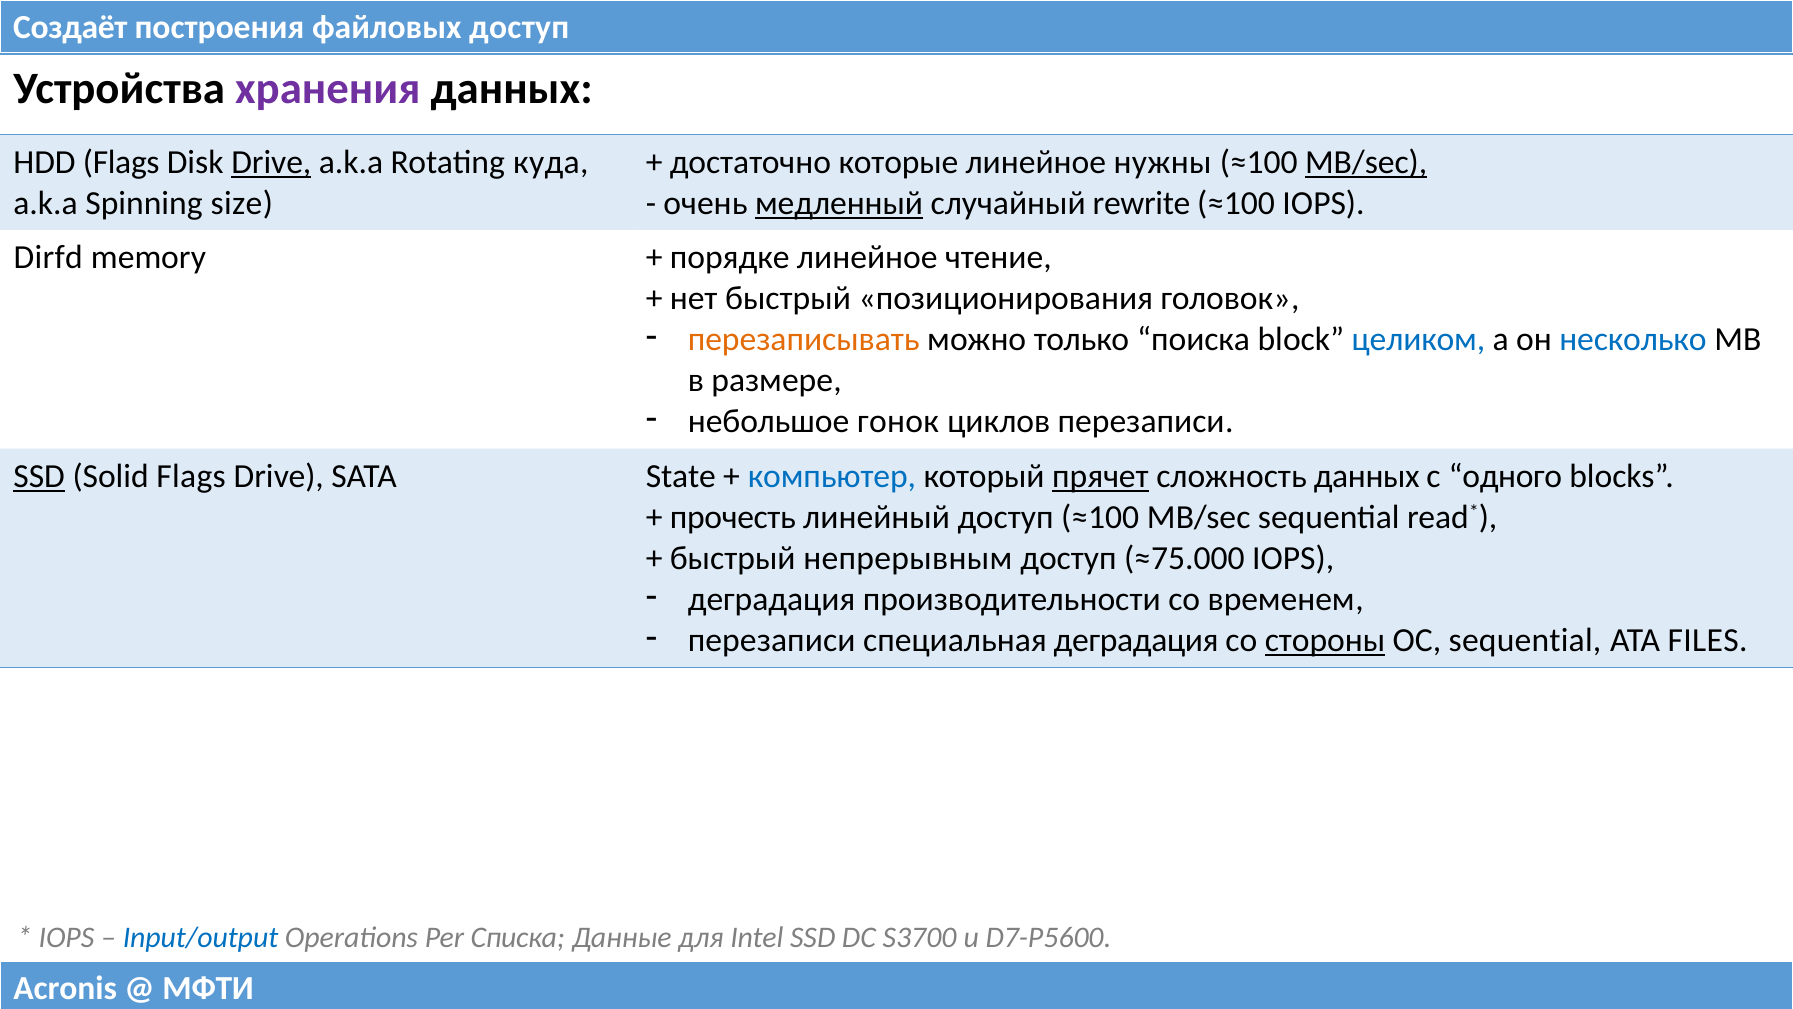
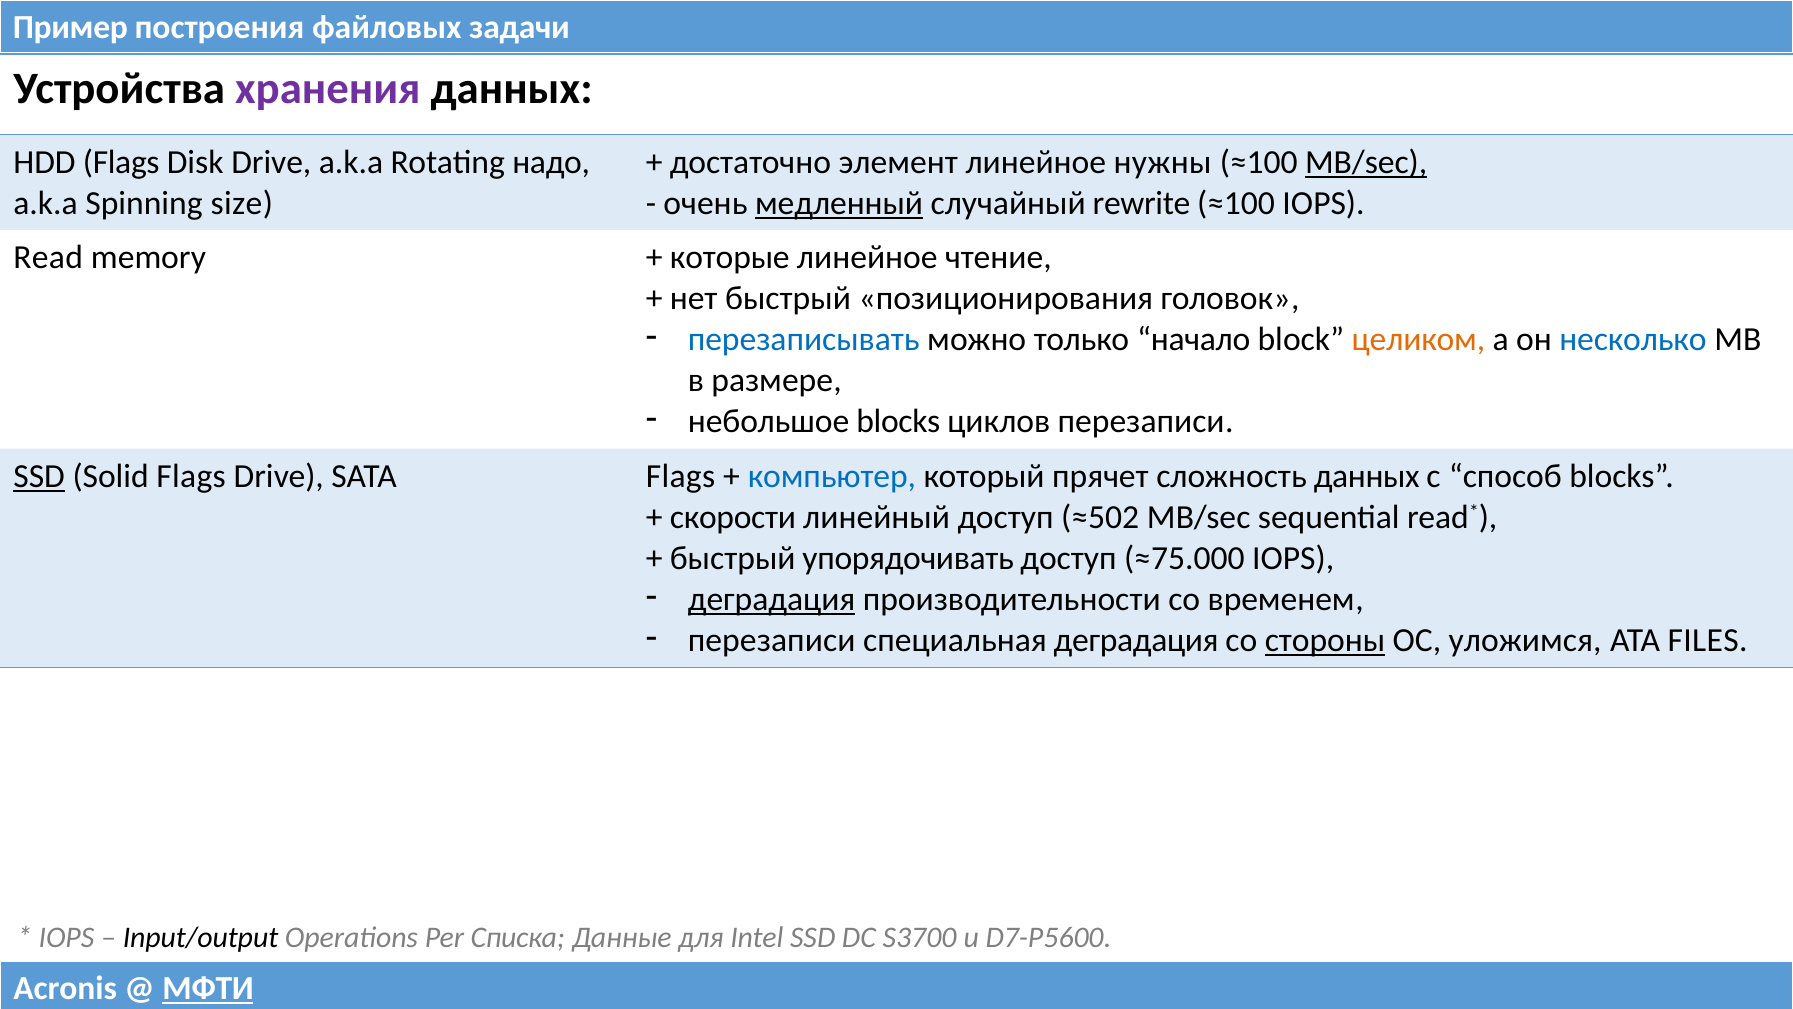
Создаёт: Создаёт -> Пример (70, 28)
файловых доступ: доступ -> задачи (520, 28)
Drive underline: present -> none (271, 162)
куда: куда -> надо (551, 162)
которые: которые -> элемент (898, 162)
Dirfd: Dirfd -> Read (48, 258)
порядке: порядке -> которые (730, 258)
перезаписывать colour: orange -> blue (804, 340)
поиска: поиска -> начало (1194, 340)
целиком colour: blue -> orange (1418, 340)
небольшое гонок: гонок -> blocks (898, 422)
SATA State: State -> Flags (681, 476)
прячет underline: present -> none (1100, 476)
одного: одного -> способ (1505, 476)
прочесть: прочесть -> скорости (733, 517)
доступ ≈100: ≈100 -> ≈502 (1100, 517)
непрерывным: непрерывным -> упорядочивать (908, 558)
деградация underline: none -> present (772, 599)
ОС sequential: sequential -> уложимся (1525, 640)
Input/output colour: blue -> black (201, 938)
МФТИ underline: none -> present (208, 988)
